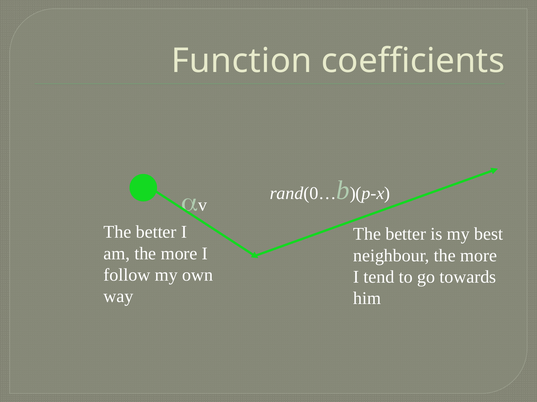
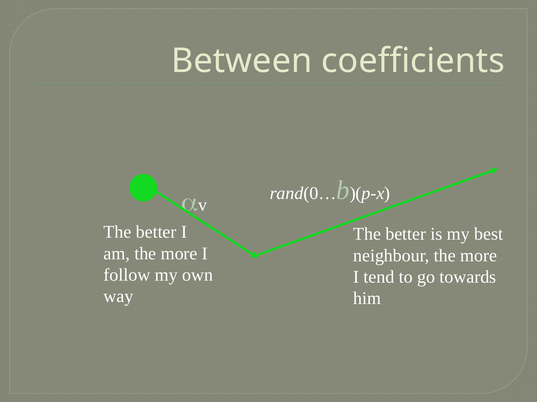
Function: Function -> Between (242, 61)
